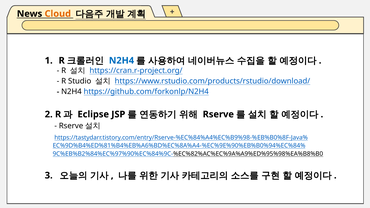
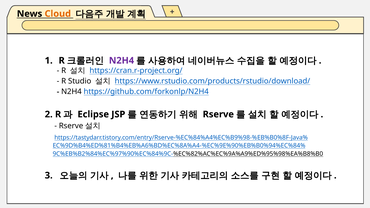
N2H4 colour: blue -> purple (121, 61)
